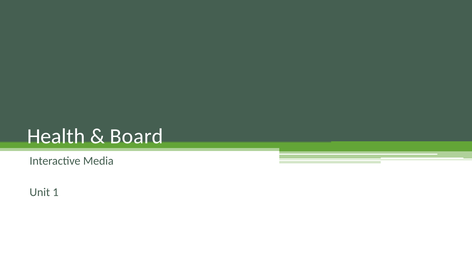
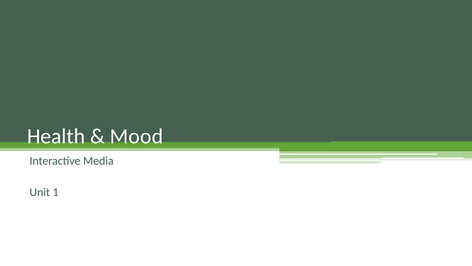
Board: Board -> Mood (137, 136)
